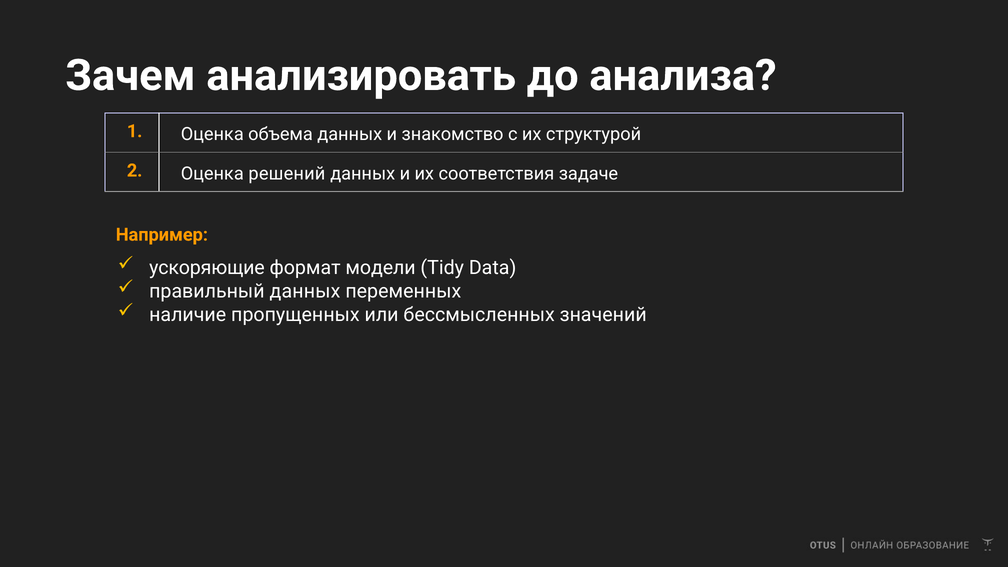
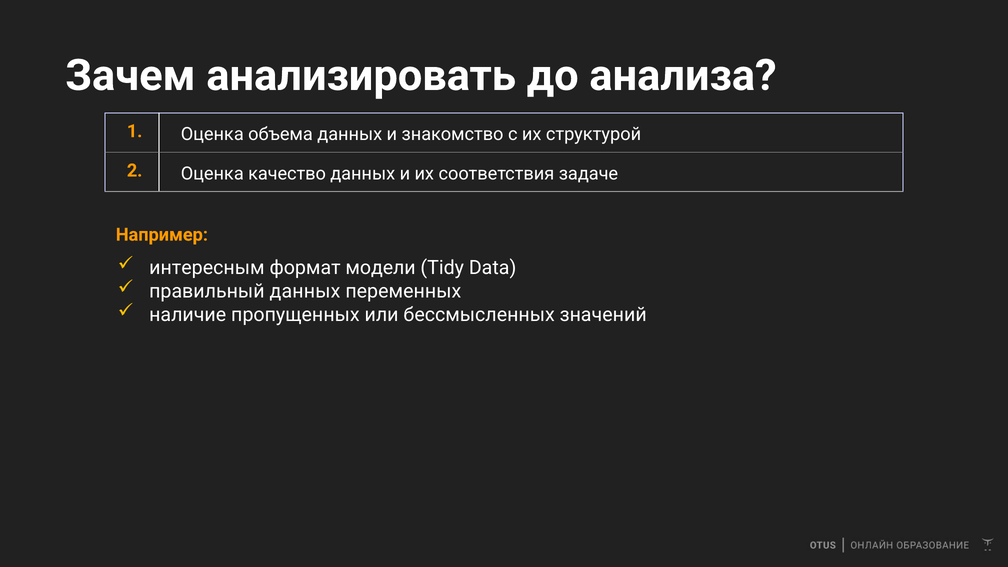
решений: решений -> качество (287, 174)
ускоряющие: ускоряющие -> интересным (207, 268)
